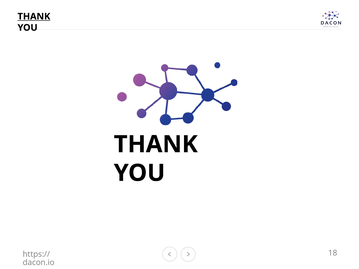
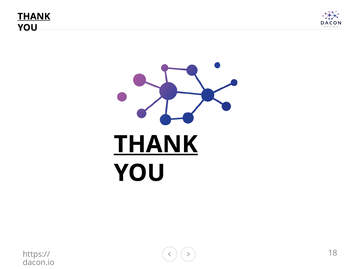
THANK underline: none -> present (156, 144)
